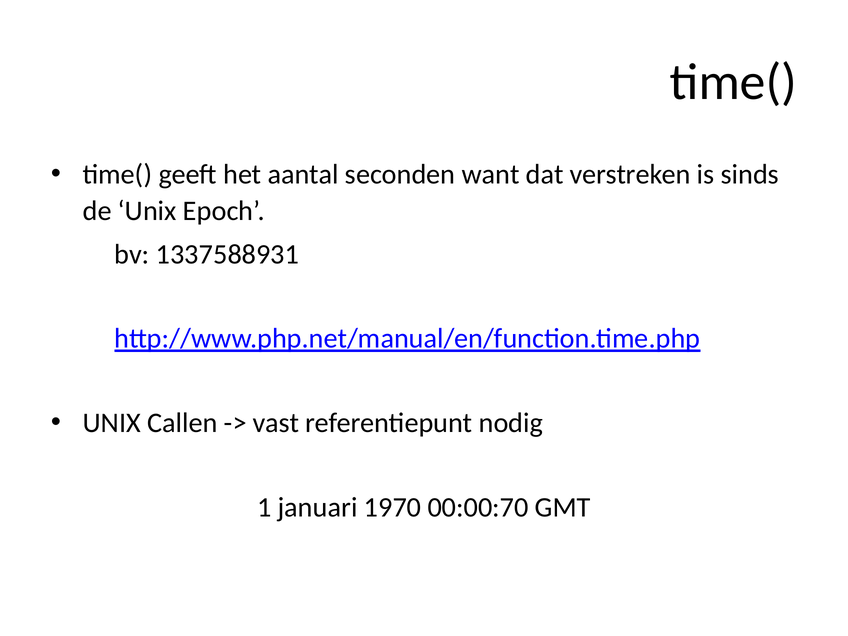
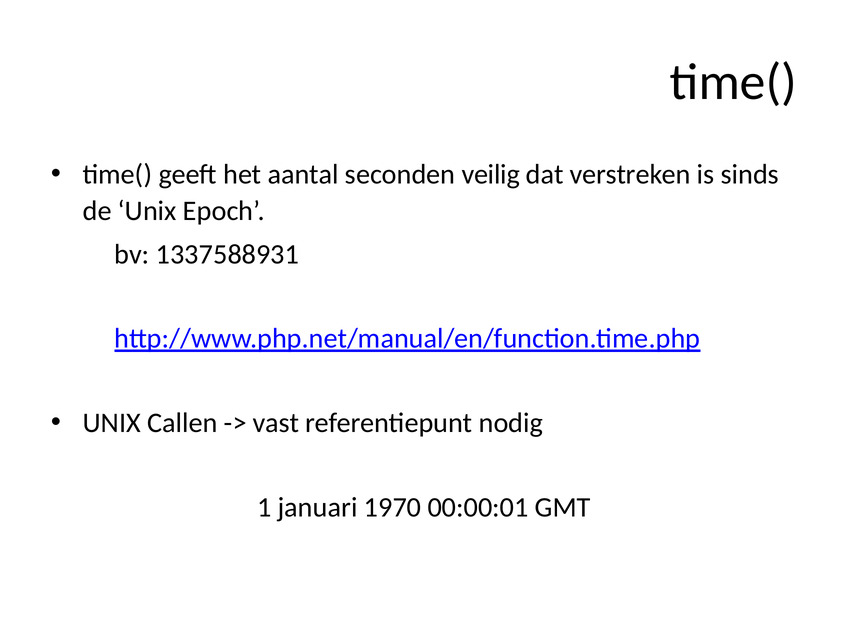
want: want -> veilig (491, 174)
00:00:70: 00:00:70 -> 00:00:01 (478, 507)
